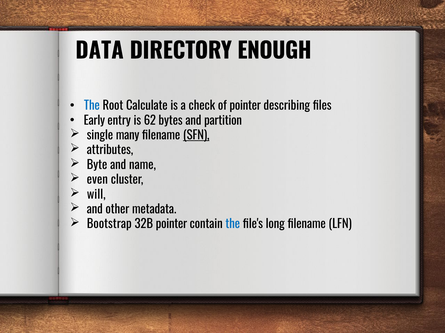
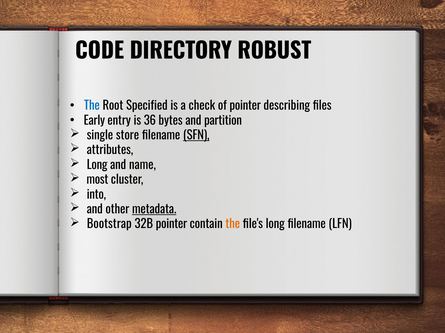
DATA: DATA -> CODE (100, 51)
ENOUGH: ENOUGH -> ROBUST (274, 51)
Calculate: Calculate -> Specified (147, 106)
62: 62 -> 36 (150, 121)
many: many -> store (128, 136)
Byte: Byte -> Long (97, 165)
even: even -> most (97, 180)
will: will -> into (96, 195)
metadata underline: none -> present (154, 210)
the colour: blue -> orange (233, 225)
